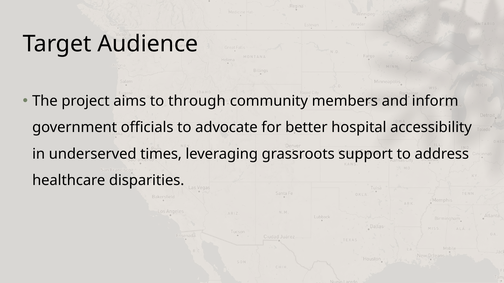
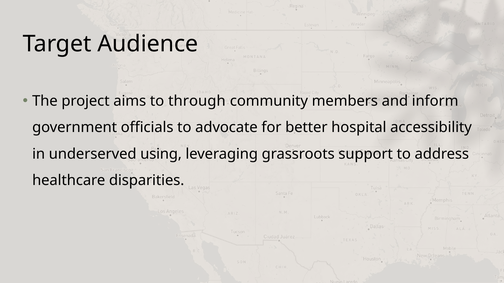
times: times -> using (161, 154)
